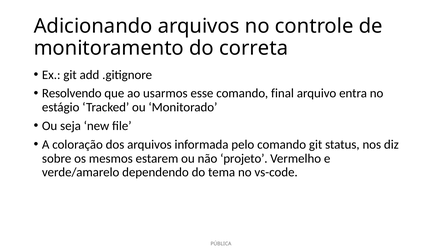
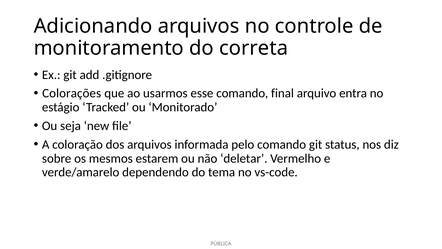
Resolvendo: Resolvendo -> Colorações (72, 93)
projeto: projeto -> deletar (244, 158)
